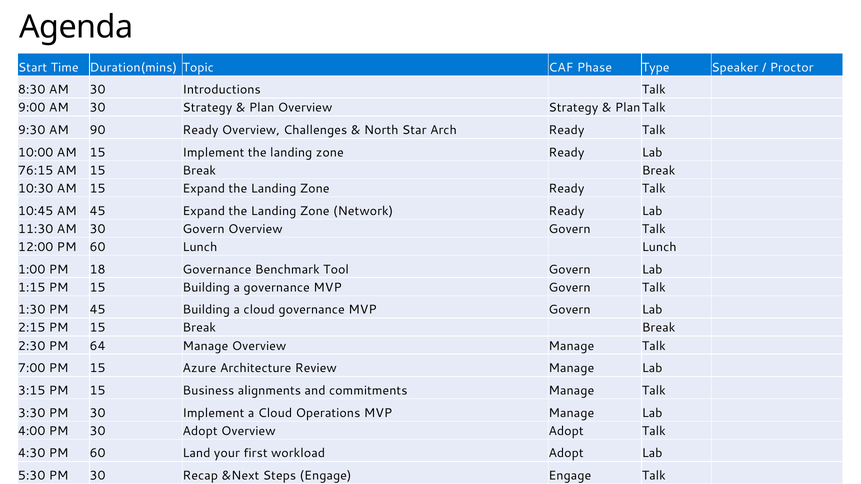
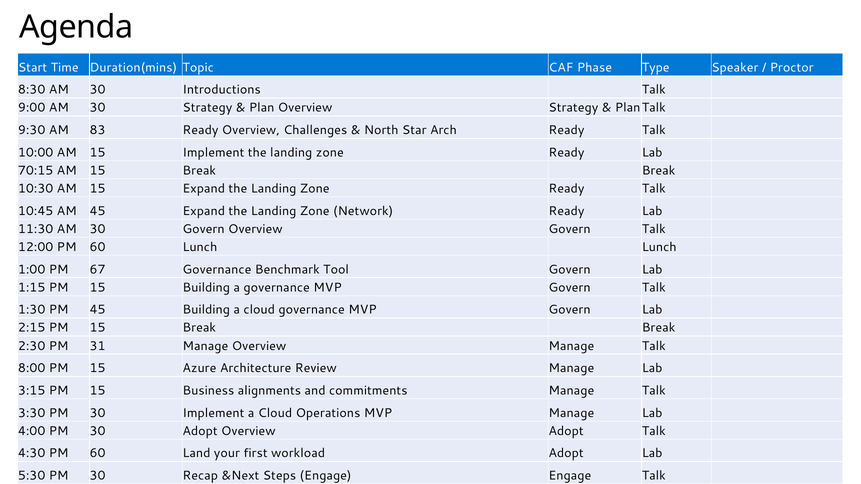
90: 90 -> 83 (98, 130)
76:15: 76:15 -> 70:15 (36, 171)
18: 18 -> 67 (98, 270)
64: 64 -> 31 (98, 346)
7:00: 7:00 -> 8:00 (32, 368)
